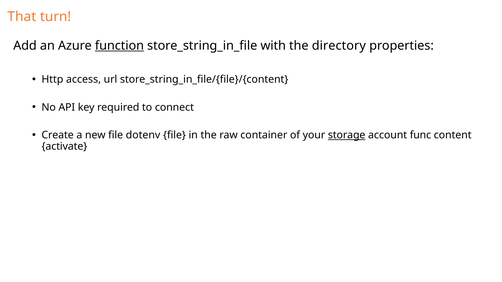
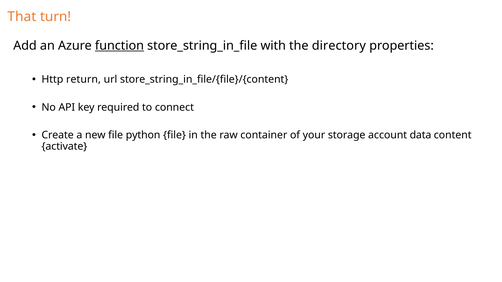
access: access -> return (83, 80)
dotenv: dotenv -> python (143, 135)
storage underline: present -> none (347, 135)
func: func -> data (420, 135)
